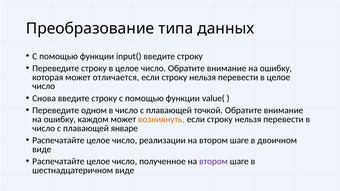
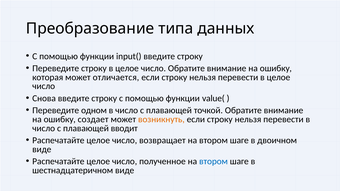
каждом: каждом -> создает (93, 120)
январе: январе -> вводит (124, 128)
реализации: реализации -> возвращает (162, 141)
втором colour: purple -> blue (214, 162)
